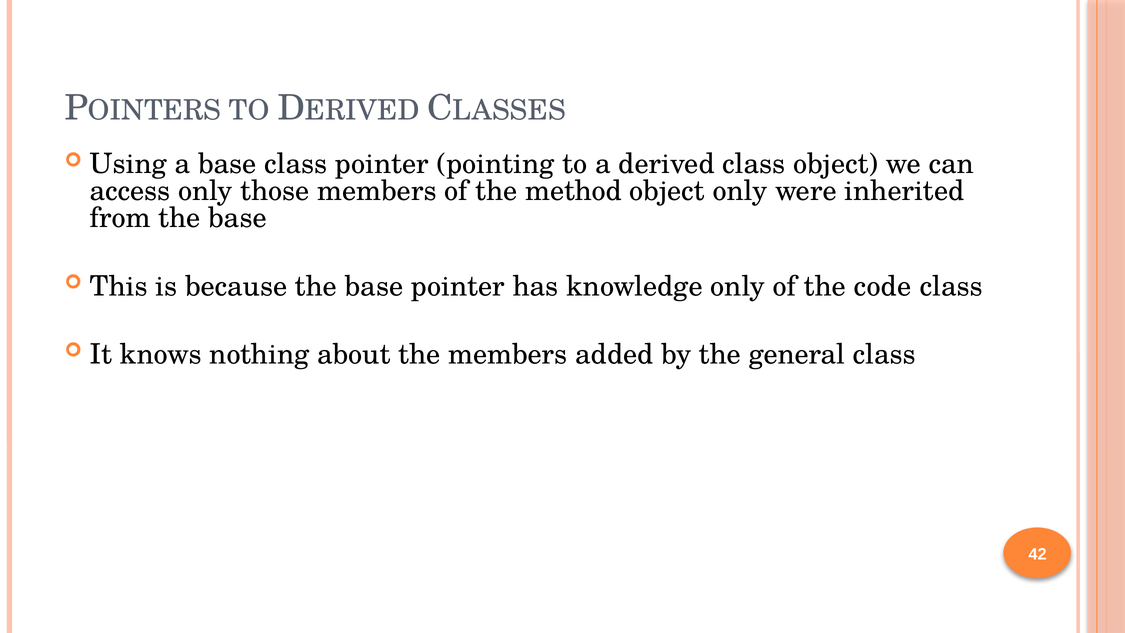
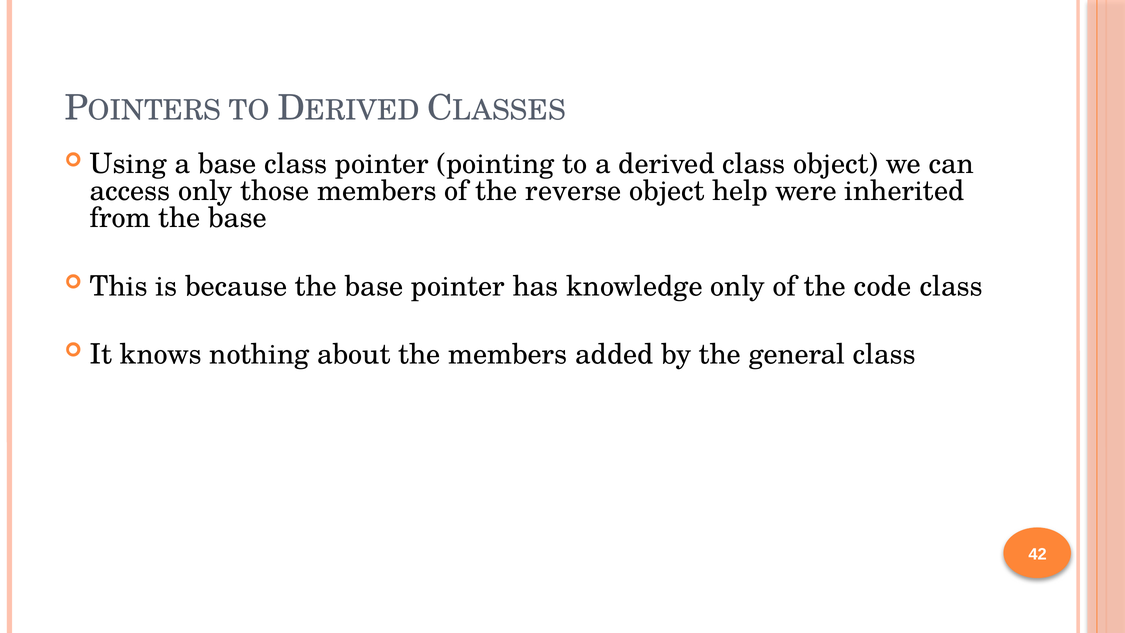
method: method -> reverse (573, 191)
object only: only -> help (740, 191)
